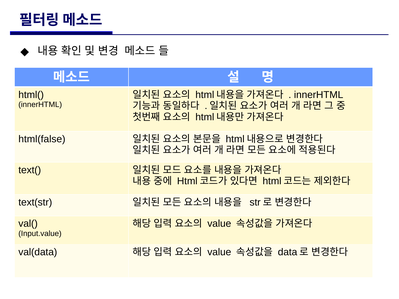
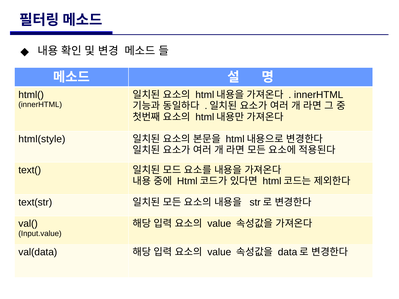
html(false: html(false -> html(style (42, 139)
